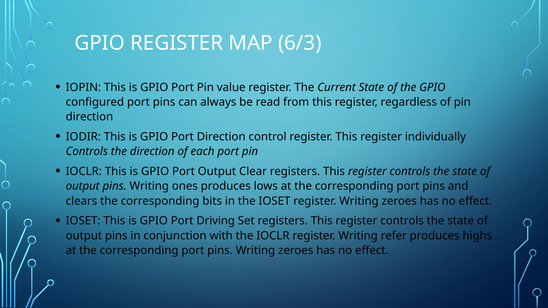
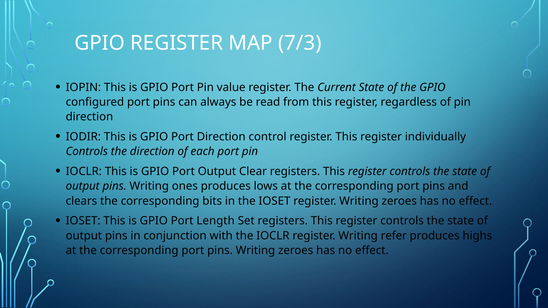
6/3: 6/3 -> 7/3 (300, 43)
Driving: Driving -> Length (216, 221)
